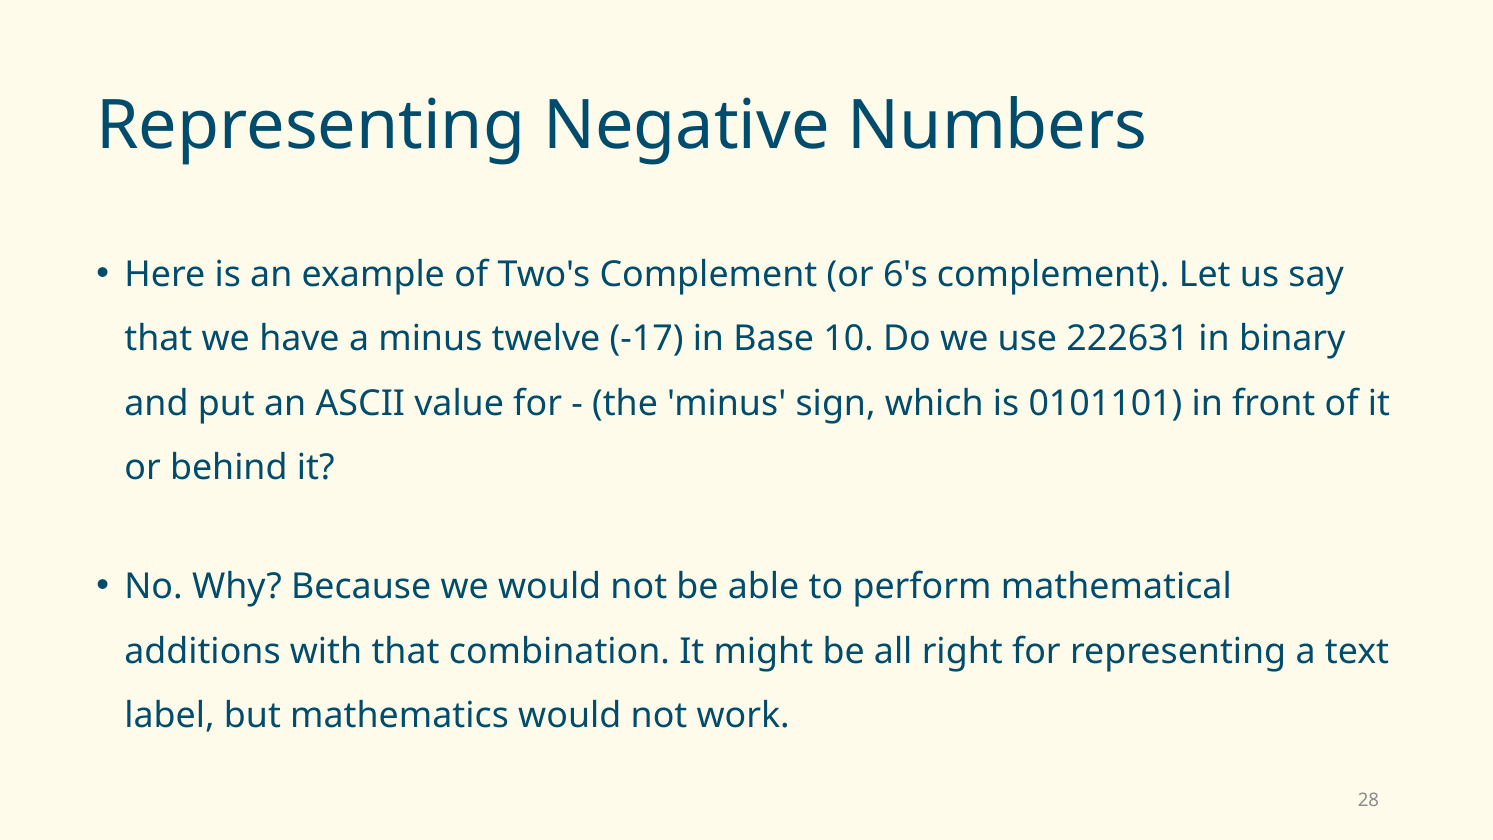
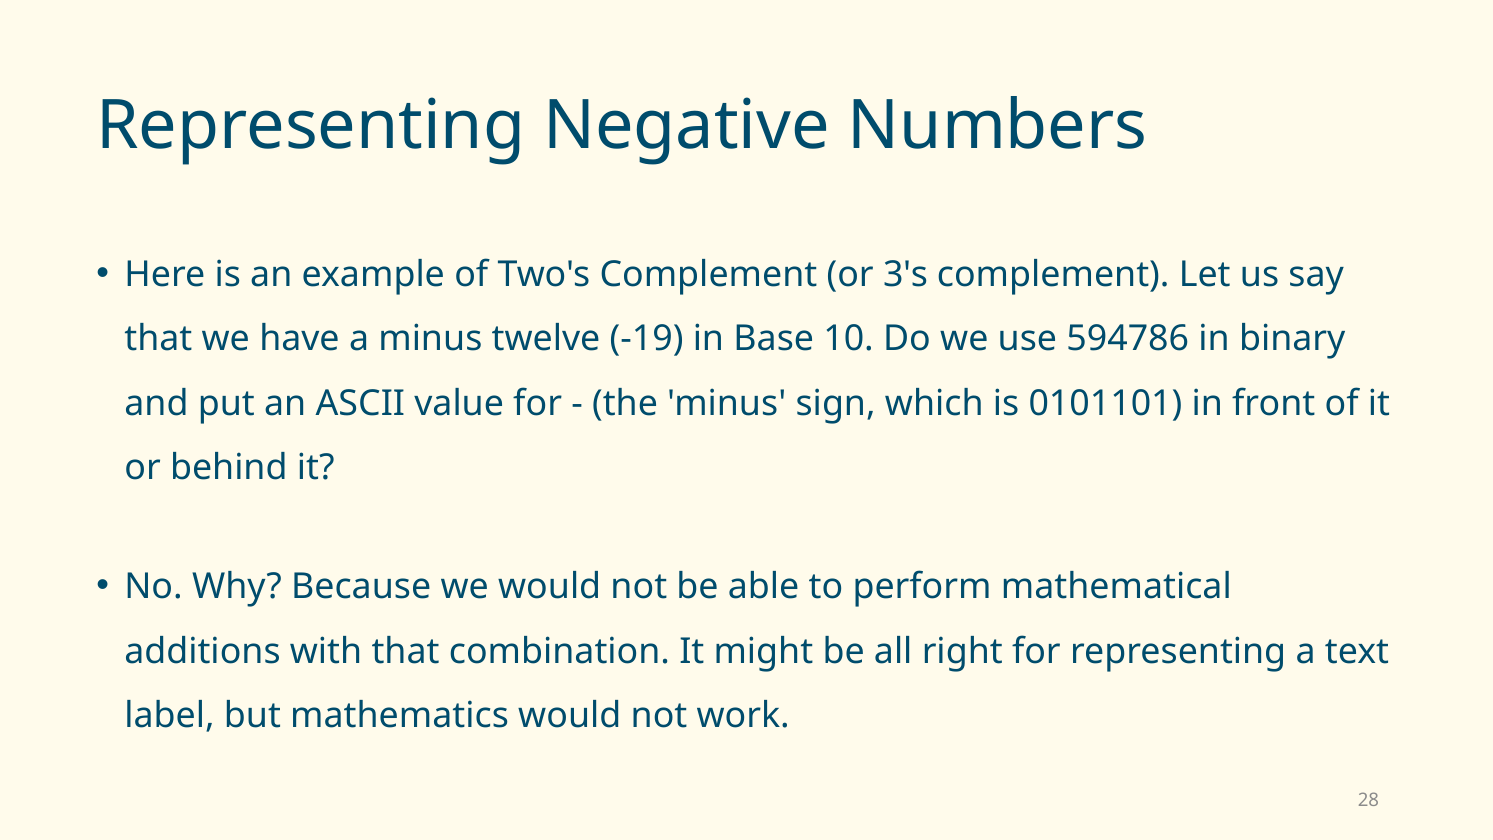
6's: 6's -> 3's (906, 275)
-17: -17 -> -19 (647, 339)
222631: 222631 -> 594786 (1128, 339)
